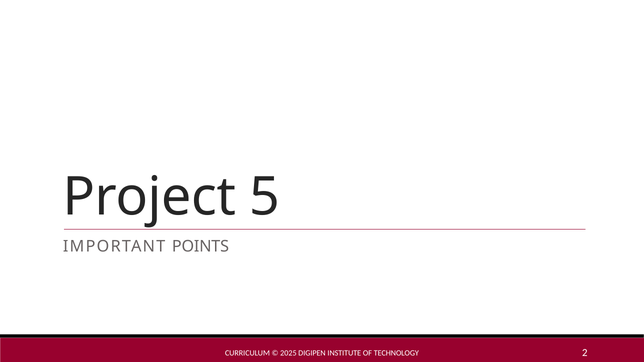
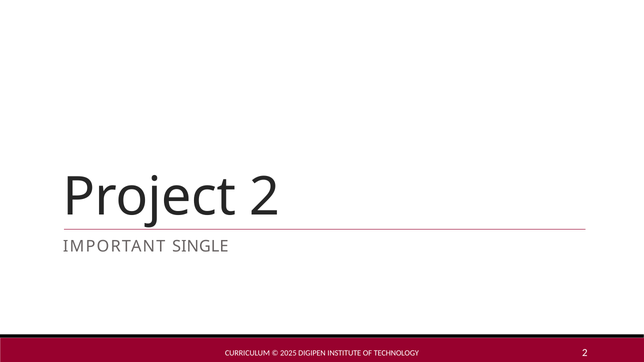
Project 5: 5 -> 2 (265, 197)
POINTS: POINTS -> SINGLE (200, 246)
